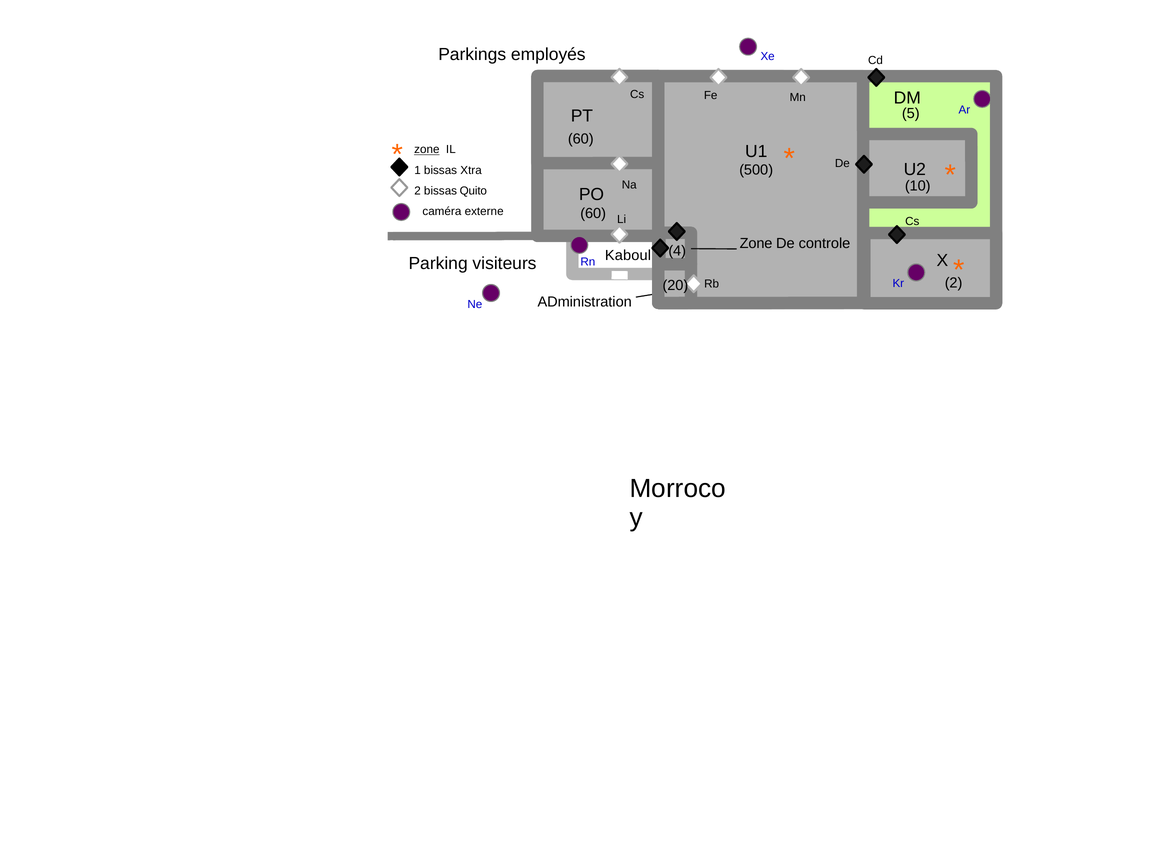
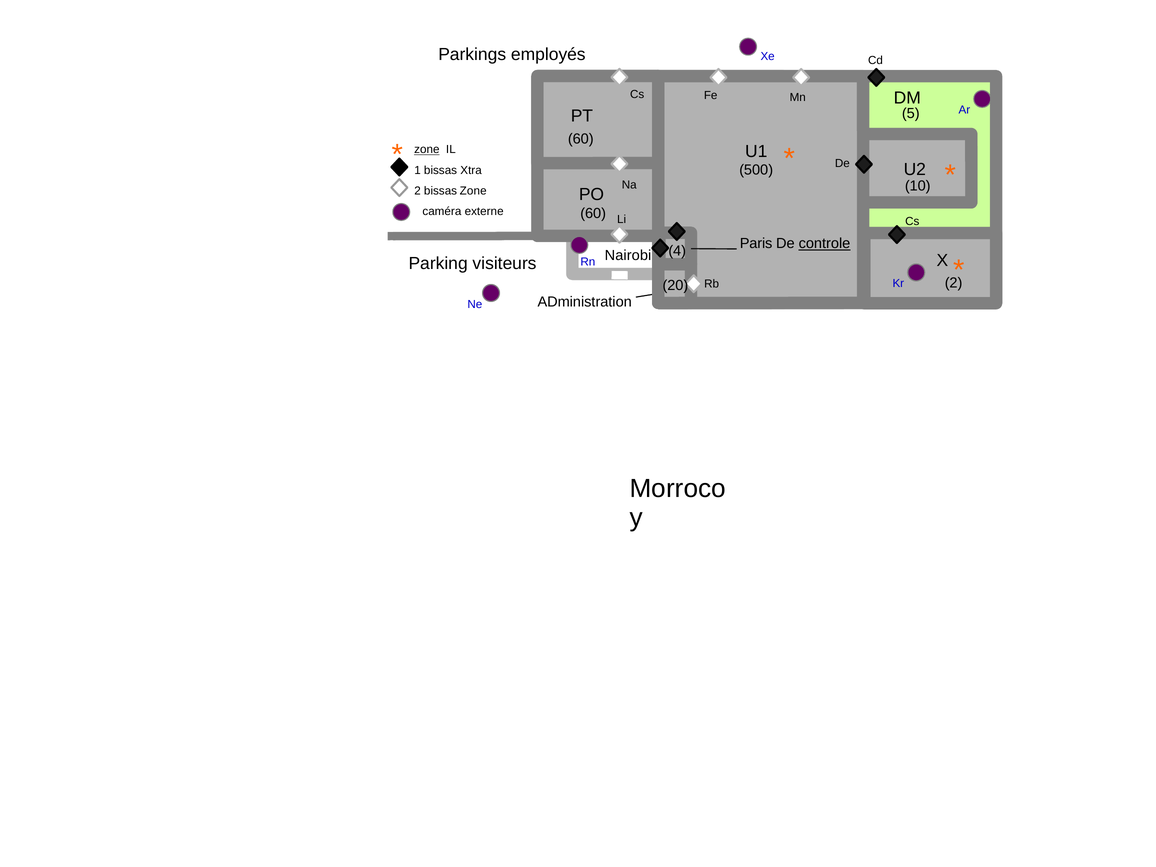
bissas Quito: Quito -> Zone (473, 191)
Zone: Zone -> Paris (756, 244)
controle underline: none -> present (824, 244)
Kaboul: Kaboul -> Nairobi (628, 255)
